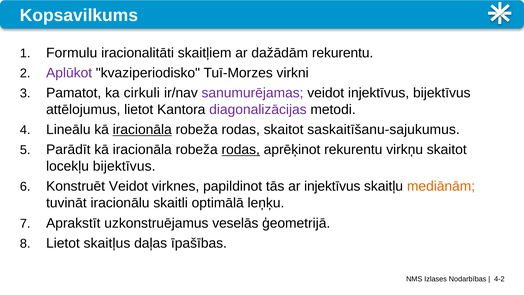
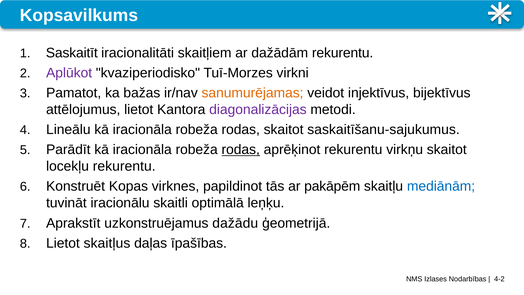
Formulu: Formulu -> Saskaitīt (72, 53)
cirkuli: cirkuli -> bažas (142, 93)
sanumurējamas colour: purple -> orange (253, 93)
iracionāla underline: present -> none (142, 130)
locekļu bijektīvus: bijektīvus -> rekurentu (124, 166)
Konstruēt Veidot: Veidot -> Kopas (128, 186)
ar injektīvus: injektīvus -> pakāpēm (332, 186)
mediānām colour: orange -> blue (441, 186)
veselās: veselās -> dažādu (235, 223)
